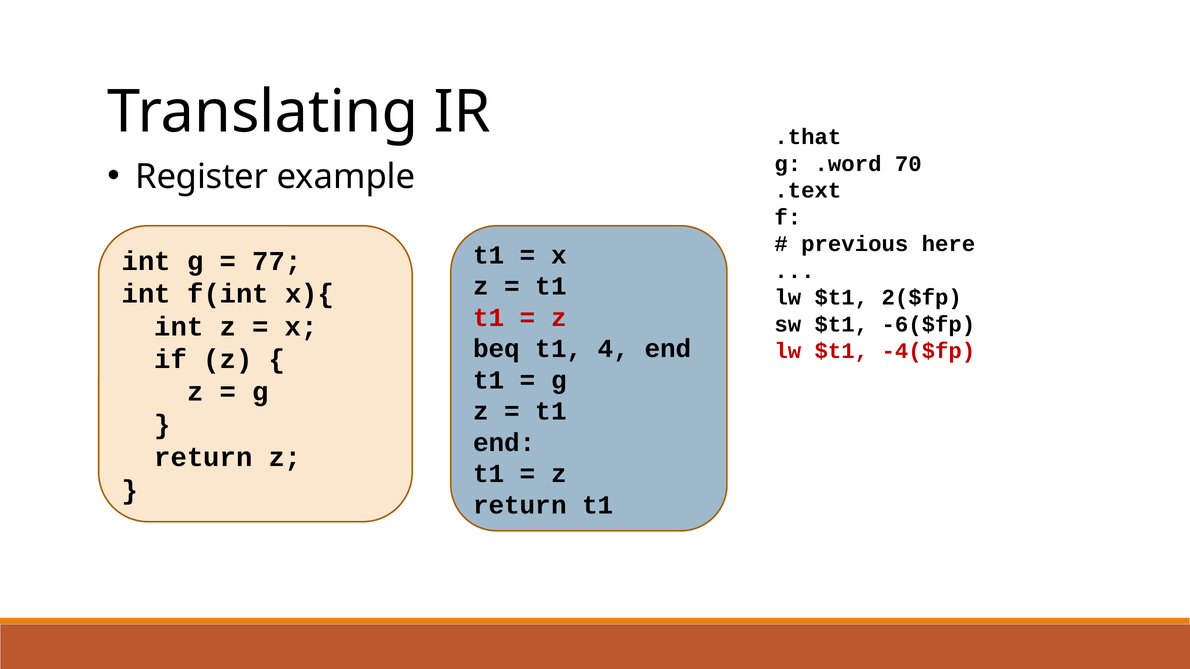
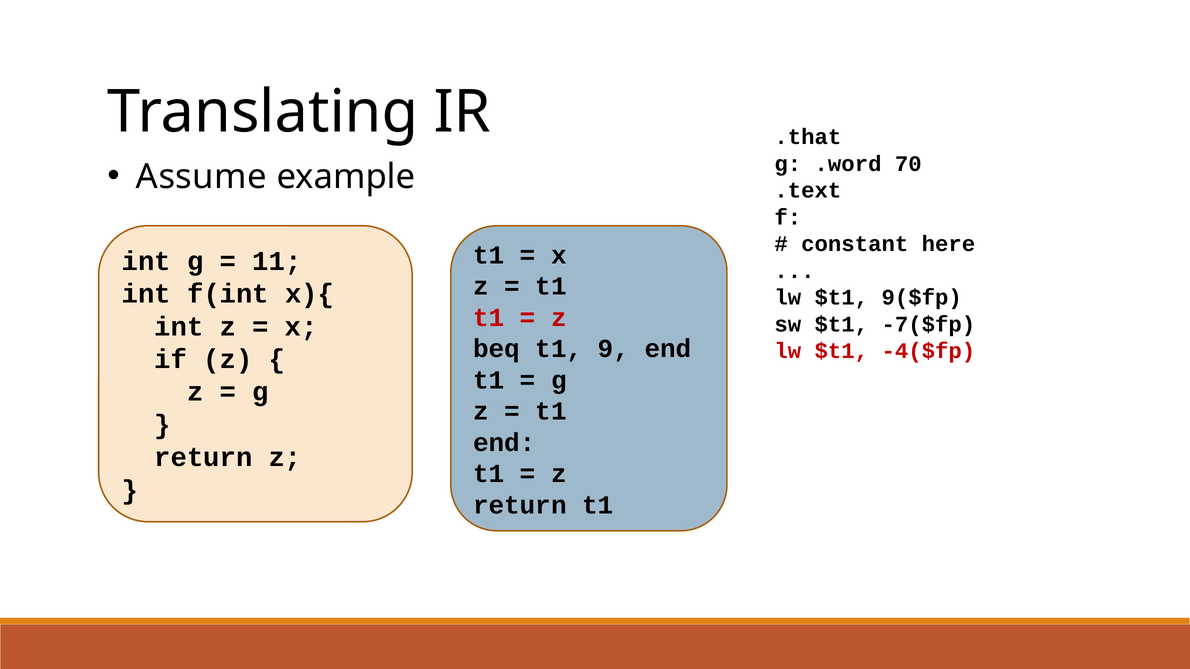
Register: Register -> Assume (201, 177)
previous: previous -> constant (855, 244)
77: 77 -> 11 (277, 261)
2($fp: 2($fp -> 9($fp (922, 298)
-6($fp: -6($fp -> -7($fp (928, 324)
4: 4 -> 9 (614, 349)
